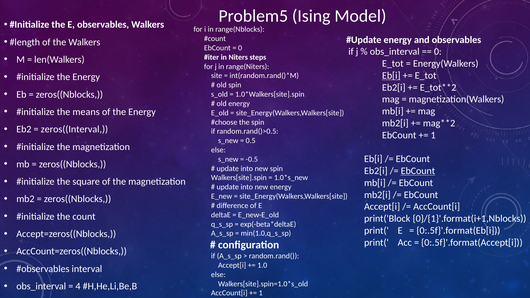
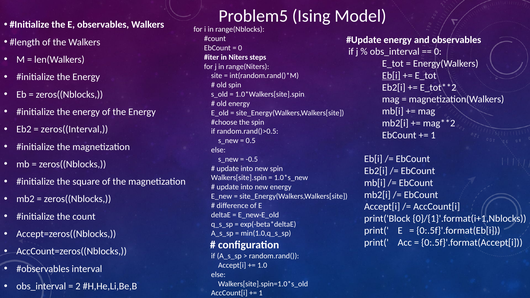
means: means -> energy (86, 112)
EbCount underline: present -> none (418, 171)
4: 4 -> 2 (78, 286)
